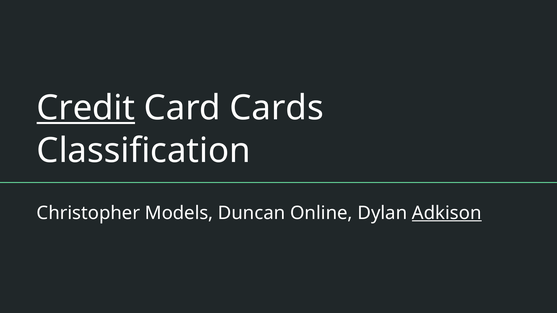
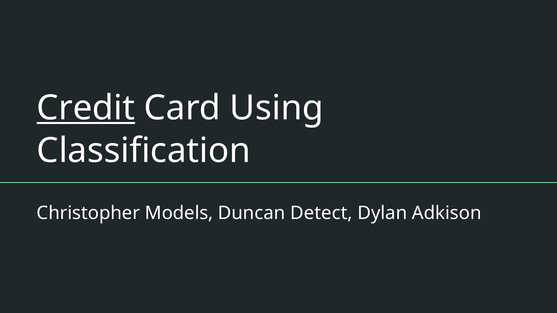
Cards: Cards -> Using (277, 108)
Online: Online -> Detect (321, 213)
Adkison underline: present -> none (447, 213)
